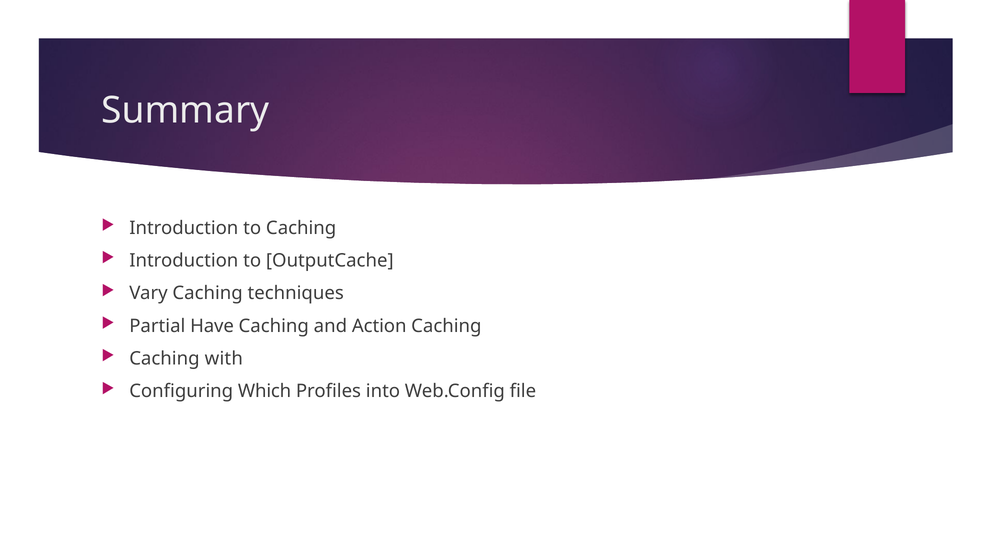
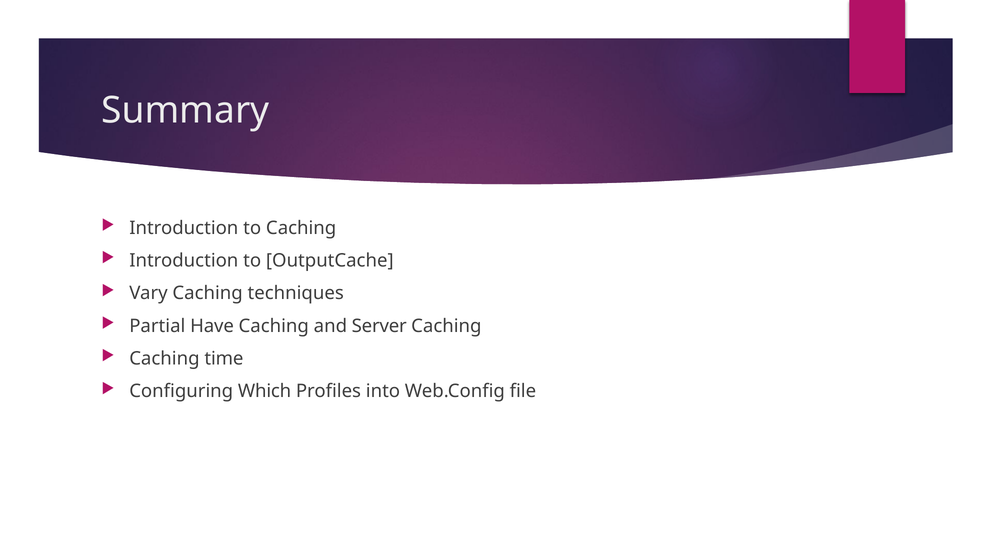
Action: Action -> Server (379, 326)
with: with -> time (224, 359)
